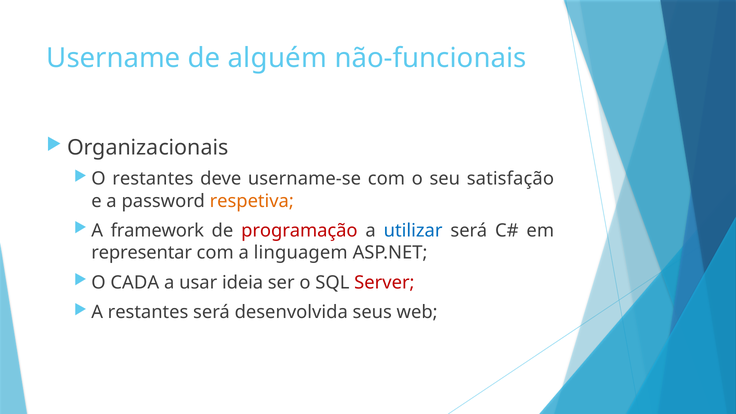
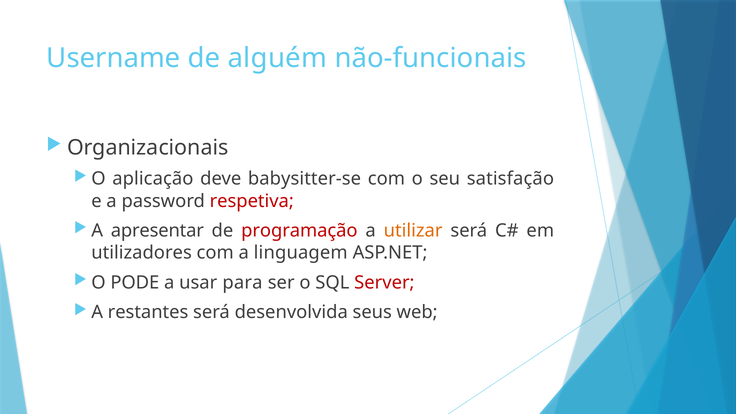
O restantes: restantes -> aplicação (153, 179)
username-se: username-se -> babysitter-se (305, 179)
respetiva colour: orange -> red (252, 201)
framework: framework -> apresentar (157, 231)
utilizar colour: blue -> orange (413, 231)
representar: representar -> utilizadores (142, 253)
CADA: CADA -> PODE (135, 283)
ideia: ideia -> para (242, 283)
